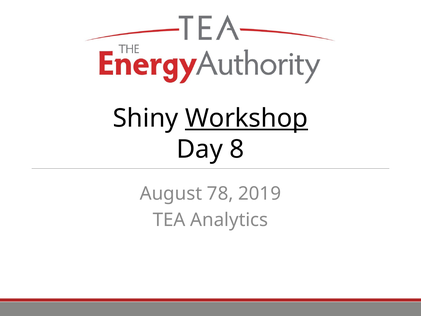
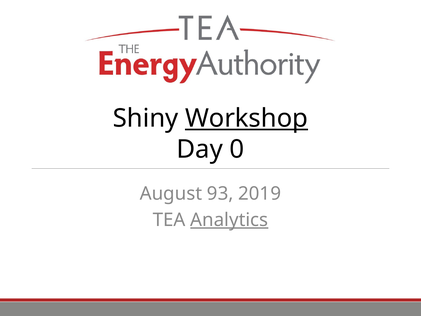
8: 8 -> 0 (237, 149)
78: 78 -> 93 (220, 194)
Analytics underline: none -> present (229, 220)
